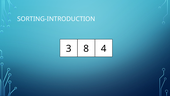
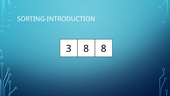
3 4: 4 -> 8 (104, 48)
